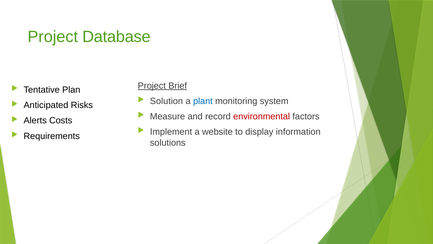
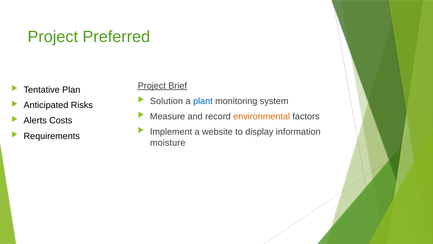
Database: Database -> Preferred (116, 37)
environmental colour: red -> orange (262, 116)
solutions: solutions -> moisture (168, 142)
